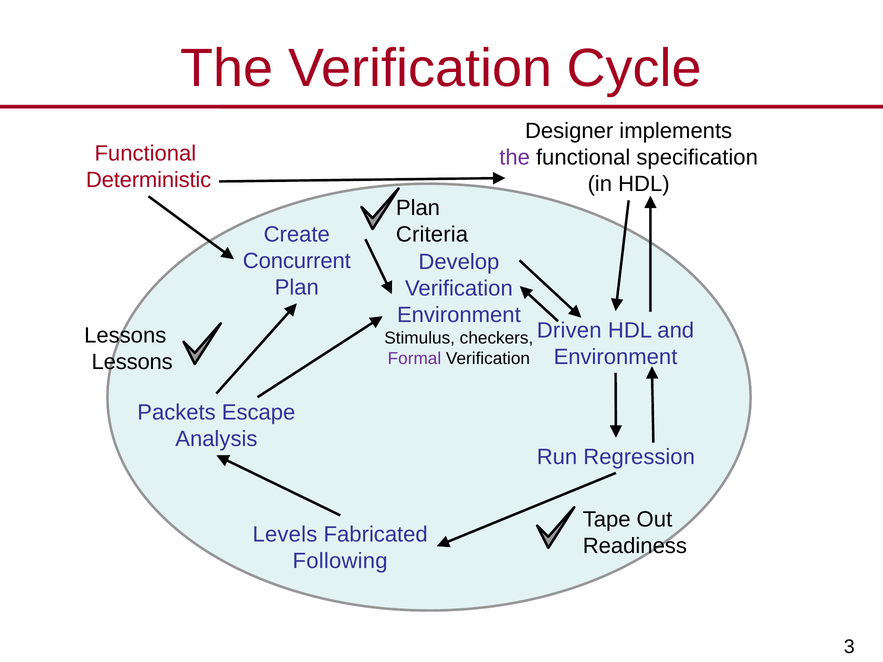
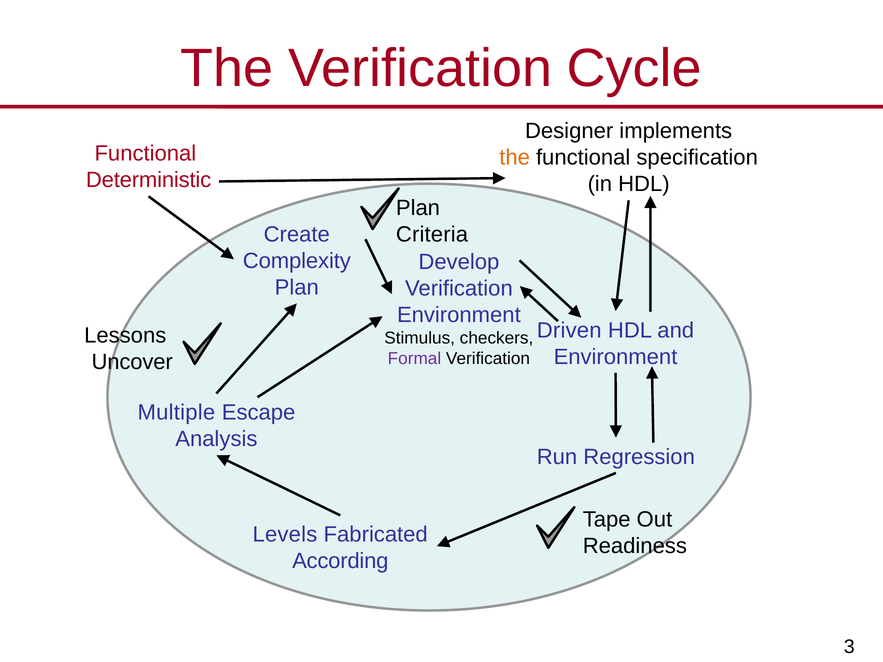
the colour: purple -> orange (515, 158)
Concurrent: Concurrent -> Complexity (297, 261)
Lessons: Lessons -> Uncover (132, 362)
Packets: Packets -> Multiple (176, 413)
Following: Following -> According (340, 561)
